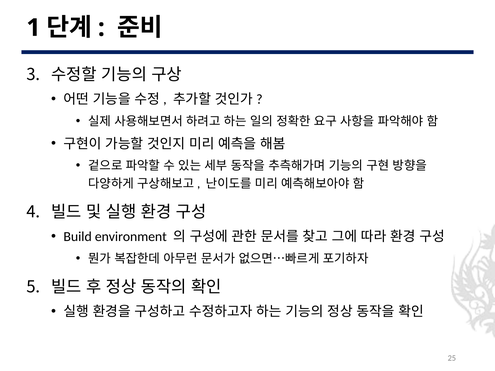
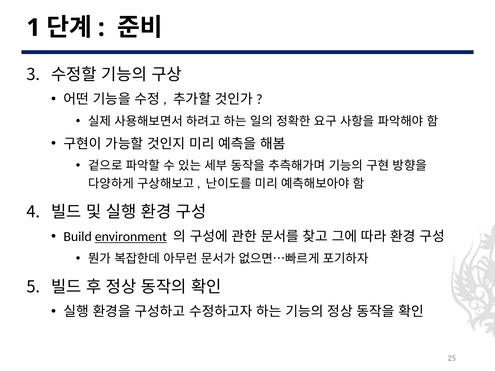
environment underline: none -> present (131, 237)
